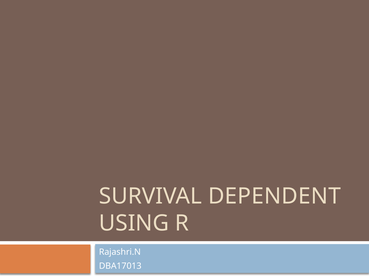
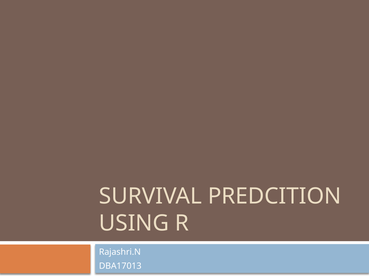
DEPENDENT: DEPENDENT -> PREDCITION (275, 196)
